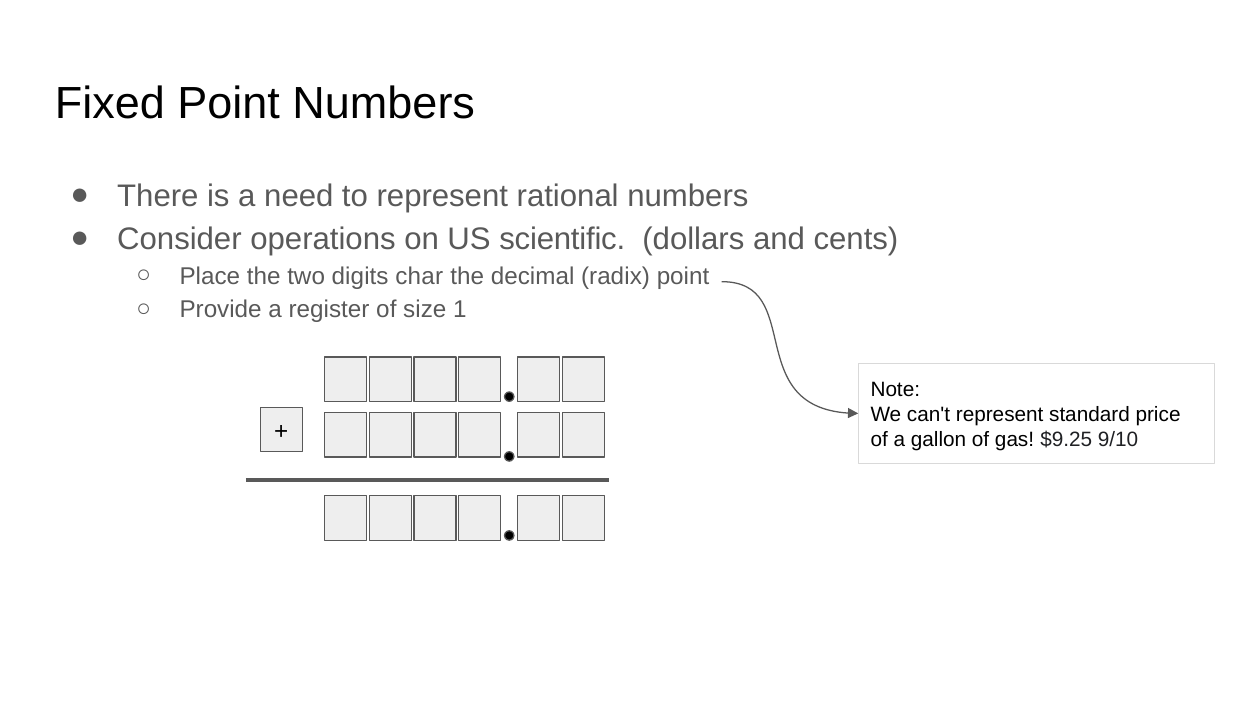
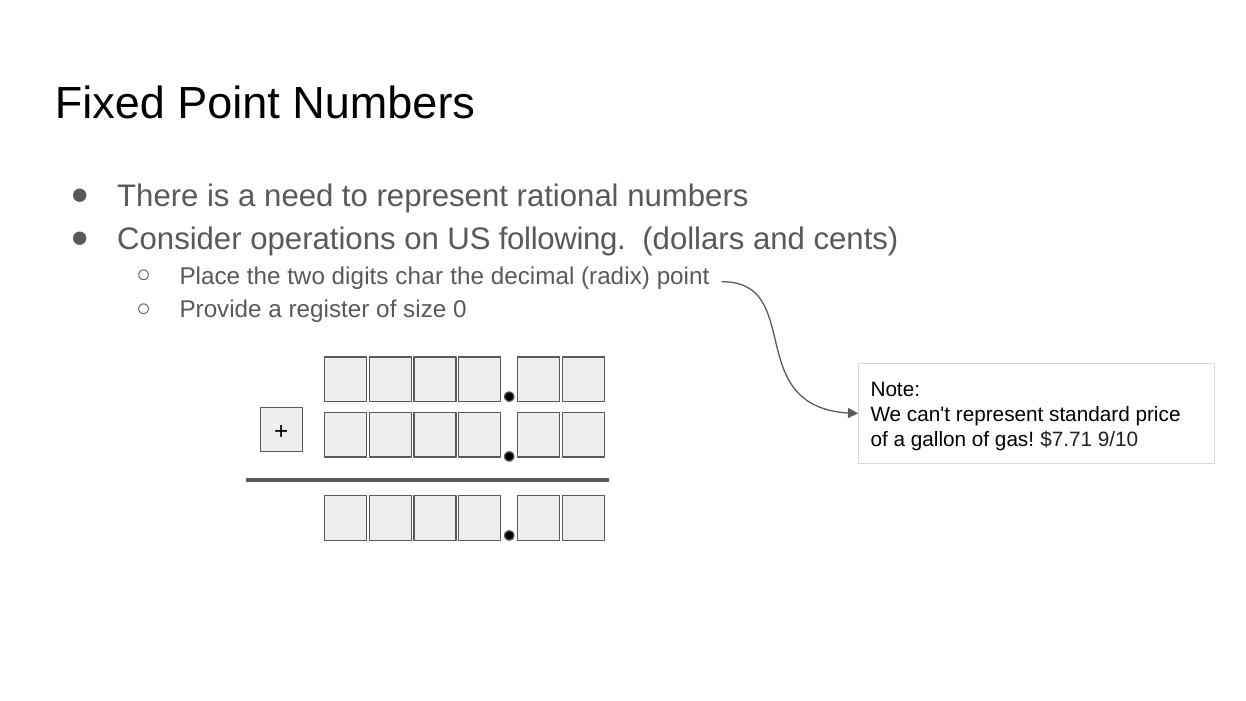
scientific: scientific -> following (562, 239)
1: 1 -> 0 (460, 310)
$9.25: $9.25 -> $7.71 (1066, 440)
